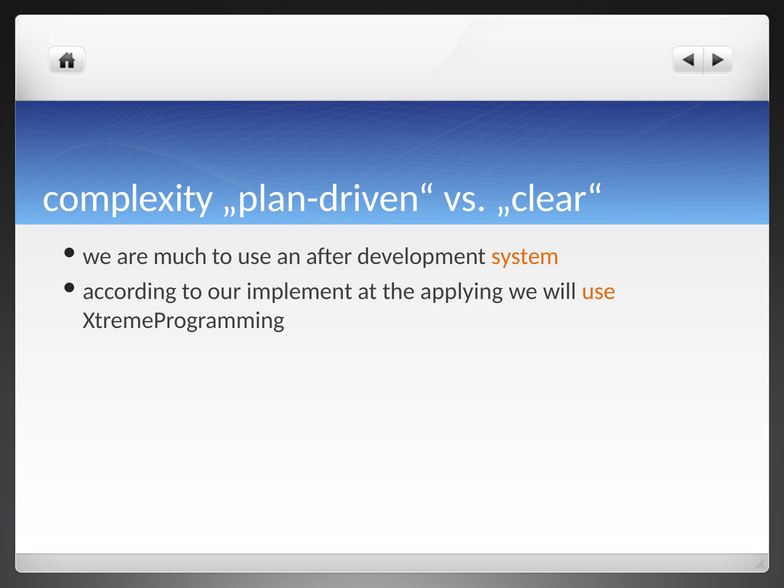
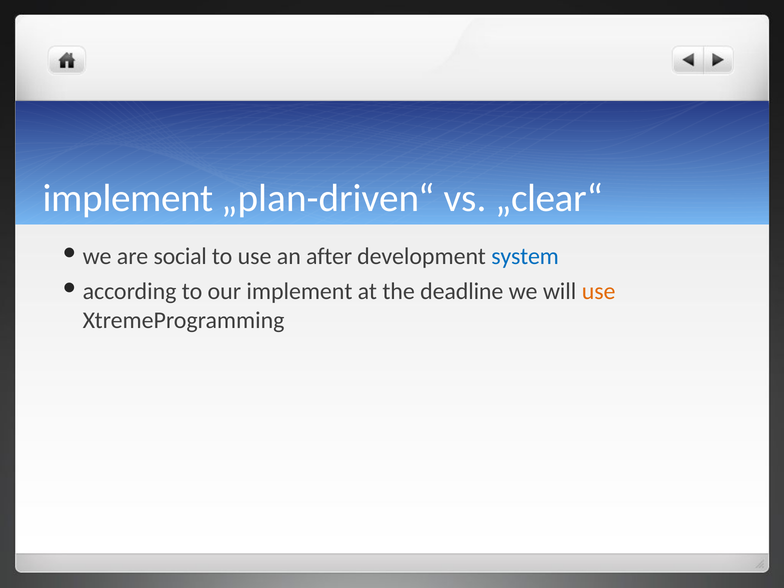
complexity: complexity -> implement (128, 198)
much: much -> social (180, 256)
system colour: orange -> blue (525, 256)
applying: applying -> deadline (462, 292)
